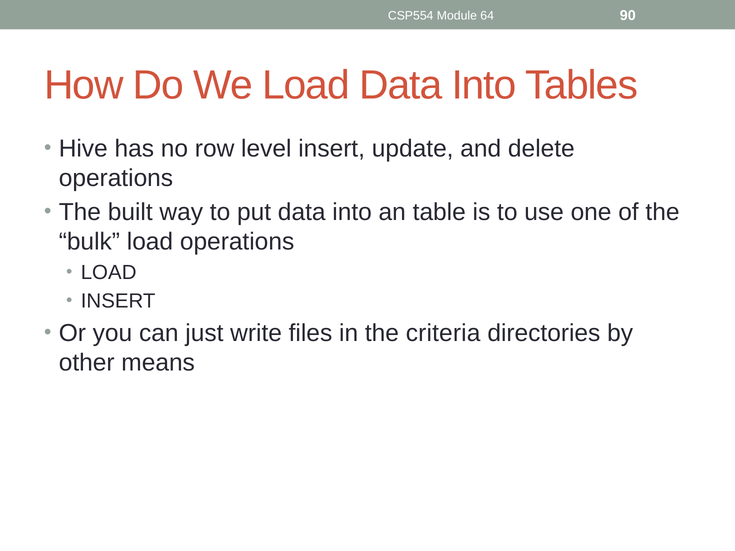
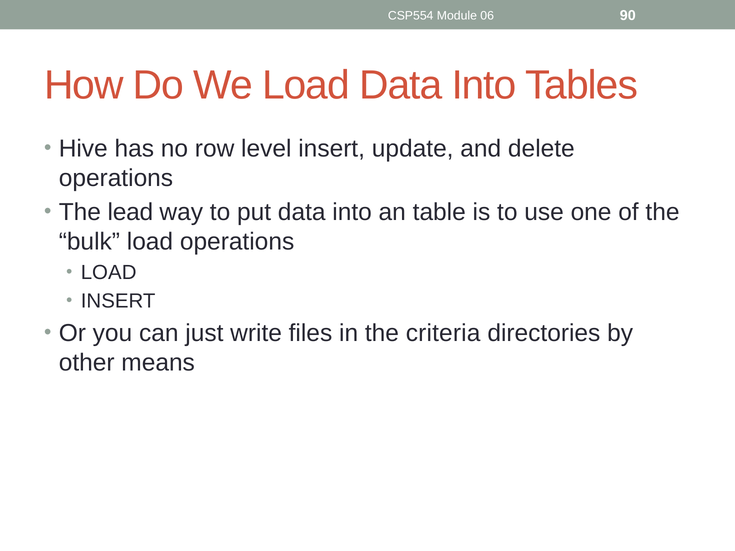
64: 64 -> 06 (487, 16)
built: built -> lead (130, 212)
